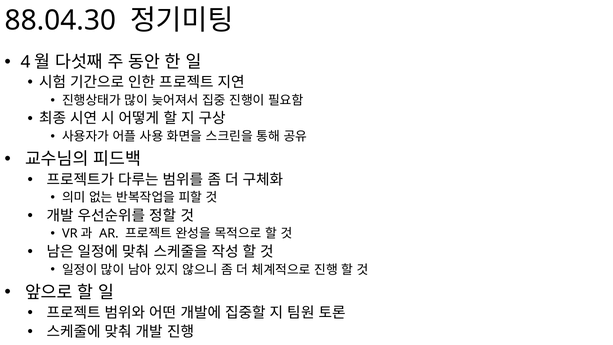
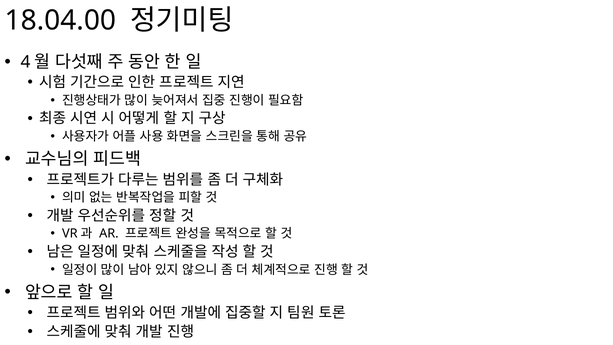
88.04.30: 88.04.30 -> 18.04.00 (60, 20)
